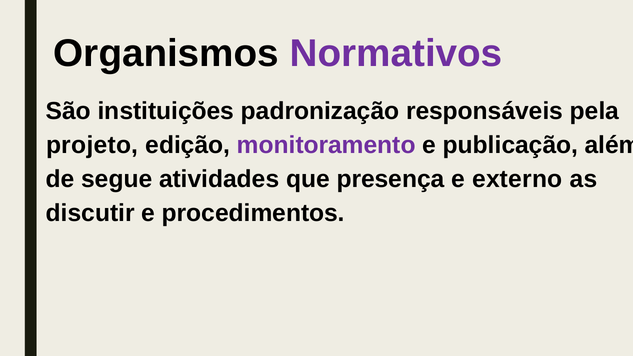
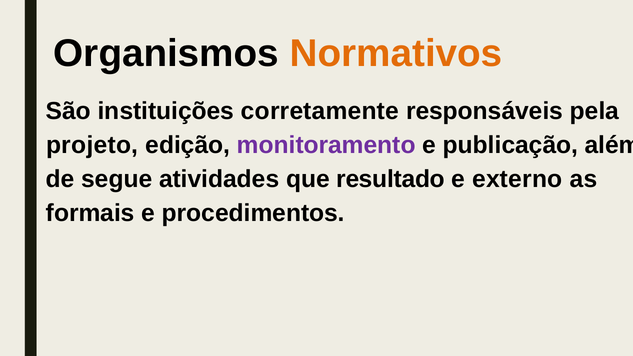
Normativos colour: purple -> orange (396, 54)
padronização: padronização -> corretamente (320, 111)
presença: presença -> resultado (391, 179)
discutir: discutir -> formais (90, 213)
